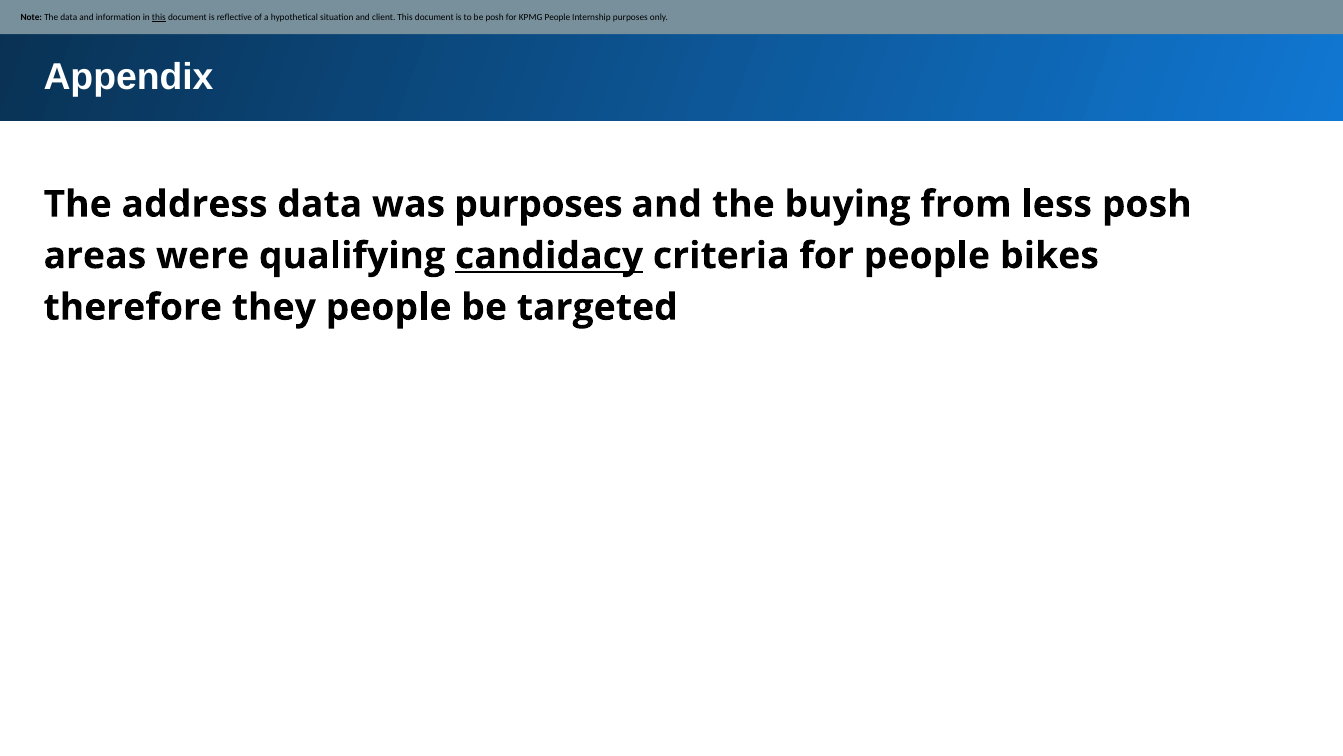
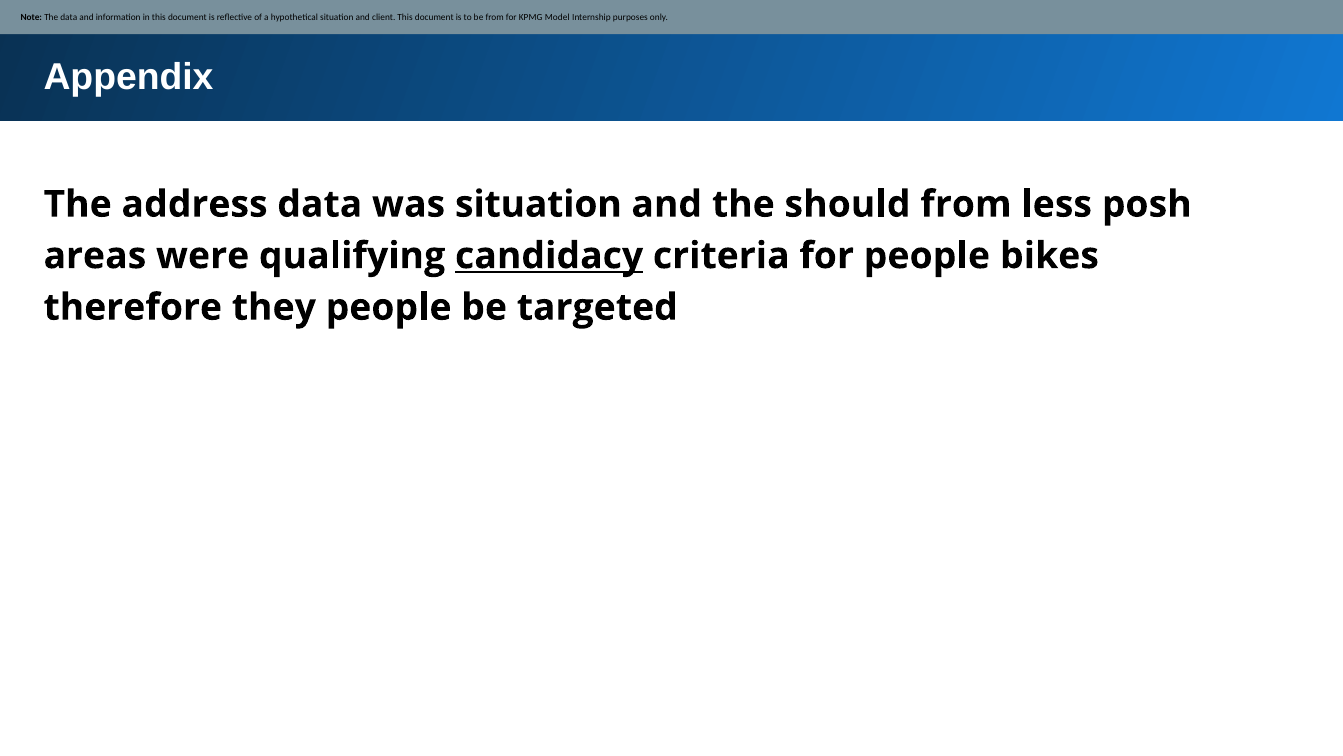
this underline: present -> none (159, 17)
be posh: posh -> from (495, 17)
KPMG People: People -> Model (557, 17)
was purposes: purposes -> situation (538, 204)
buying: buying -> should (847, 204)
